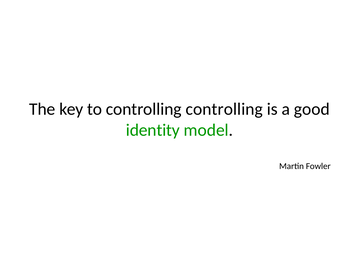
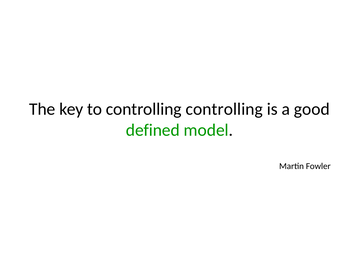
identity: identity -> defined (153, 130)
